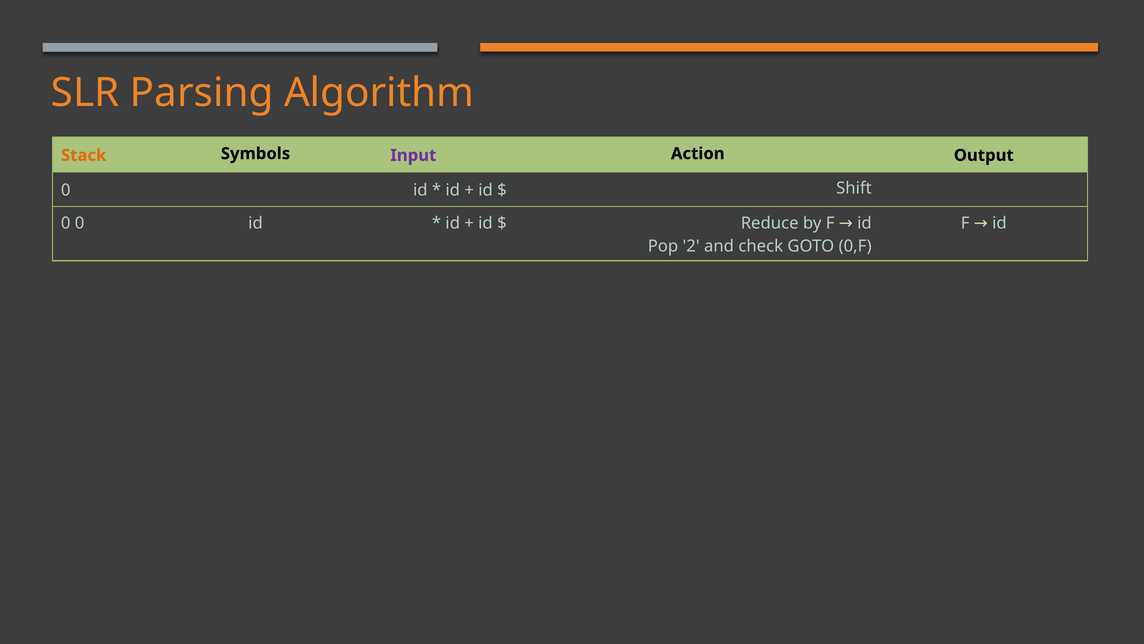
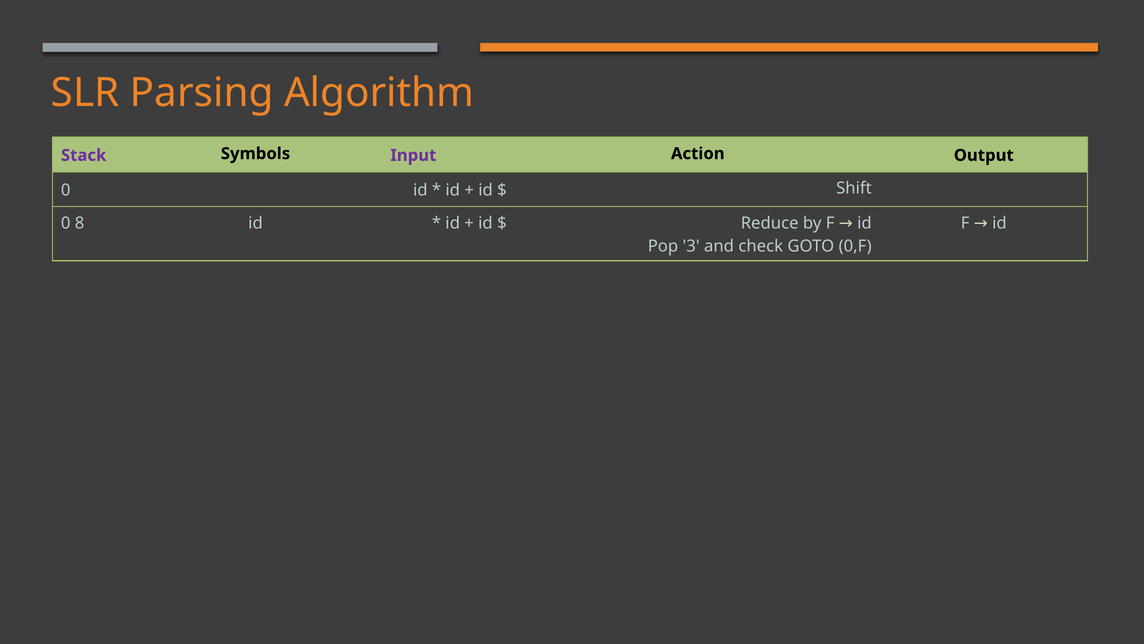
Stack colour: orange -> purple (84, 155)
0 0: 0 -> 8 (80, 223)
2: 2 -> 3 (691, 246)
